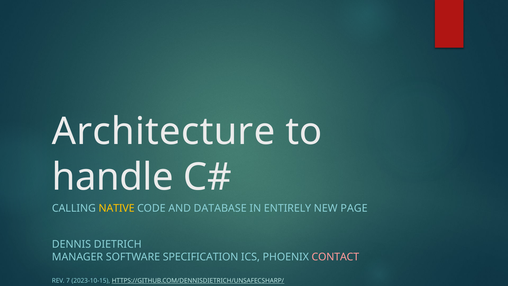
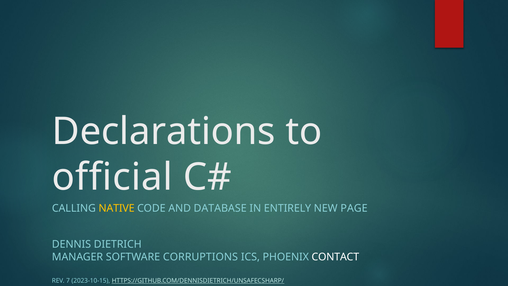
Architecture: Architecture -> Declarations (164, 131)
handle: handle -> official (112, 177)
SPECIFICATION: SPECIFICATION -> CORRUPTIONS (200, 257)
CONTACT colour: pink -> white (335, 257)
